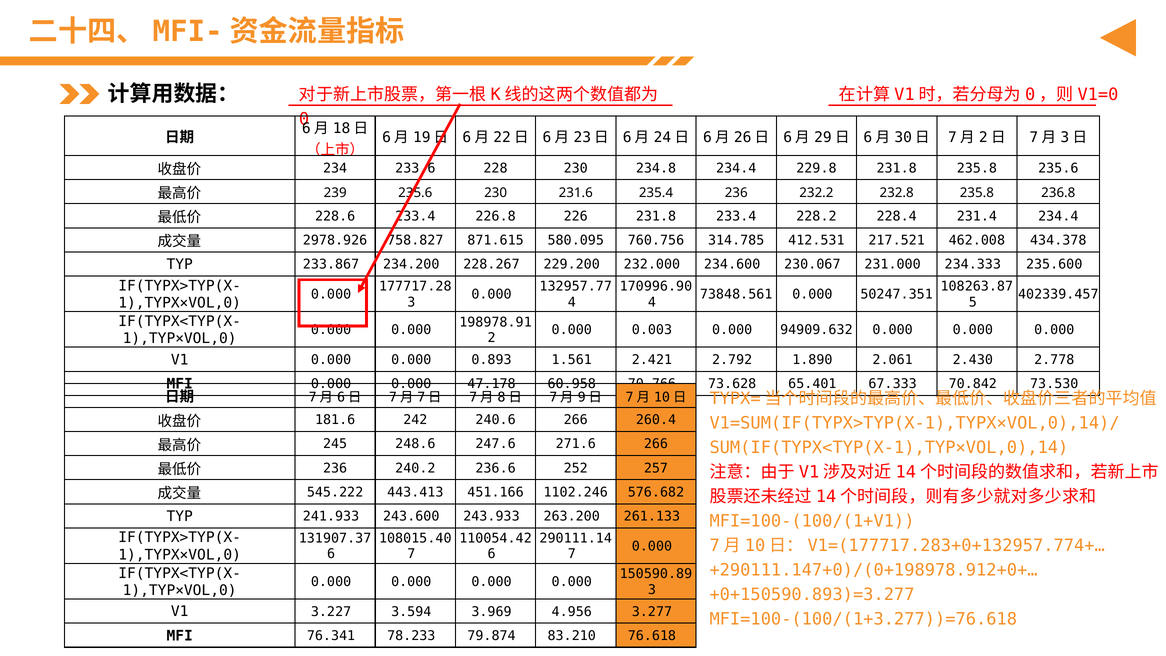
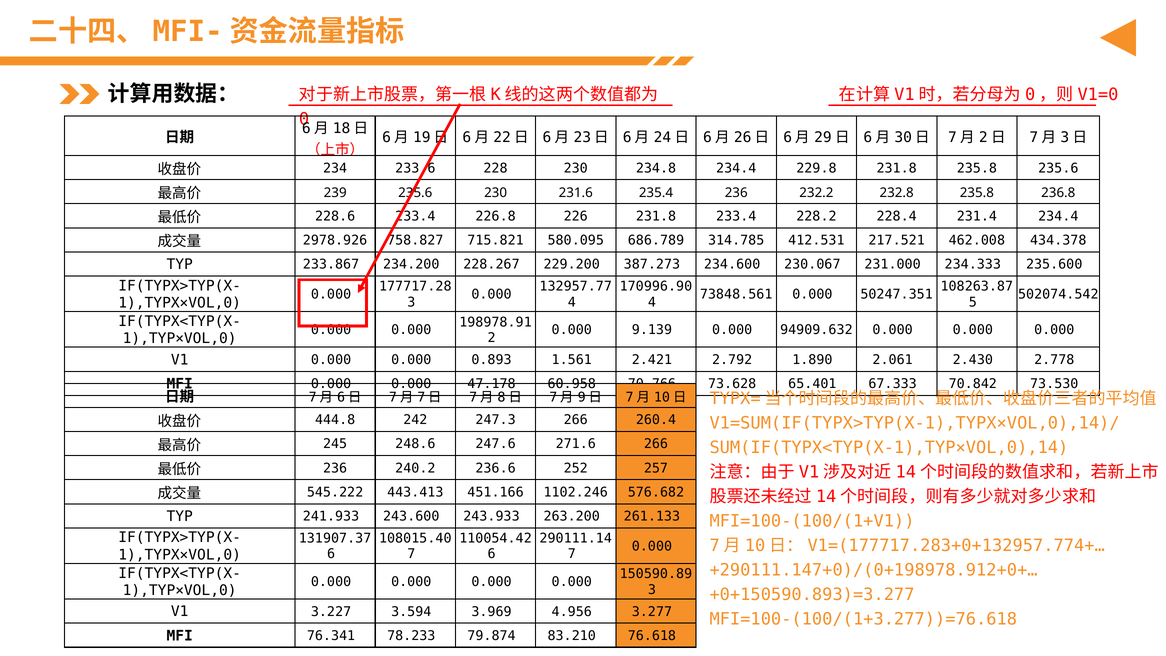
871.615: 871.615 -> 715.821 (496, 240)
760.756: 760.756 -> 686.789 (656, 240)
232.000: 232.000 -> 387.273 (652, 264)
402339.457: 402339.457 -> 502074.542 (1058, 294)
0.003: 0.003 -> 9.139 (652, 330)
181.6: 181.6 -> 444.8 (335, 420)
240.6: 240.6 -> 247.3 (496, 420)
